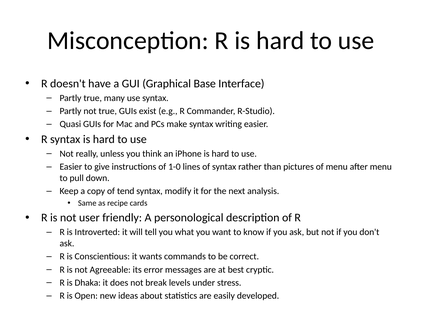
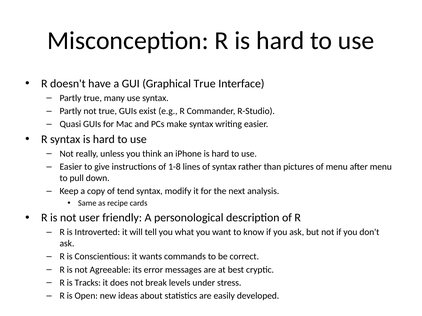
Graphical Base: Base -> True (205, 84)
1-0: 1-0 -> 1-8 (174, 167)
Dhaka: Dhaka -> Tracks (88, 283)
